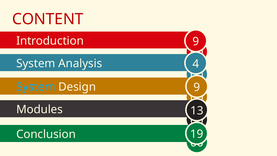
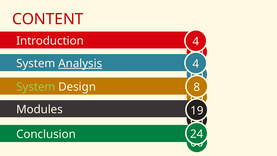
Introduction 9: 9 -> 4 (196, 42)
Analysis underline: none -> present (80, 63)
System colour: light blue -> light green (36, 87)
Design 9: 9 -> 8 (197, 87)
13: 13 -> 19 (197, 110)
19: 19 -> 24 (197, 134)
